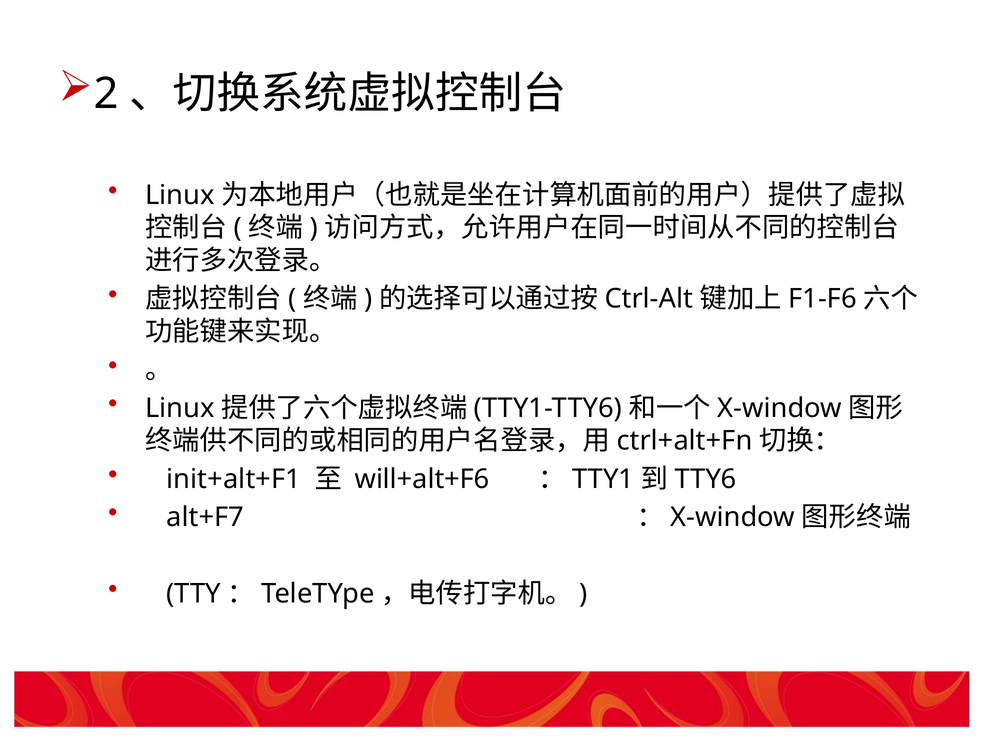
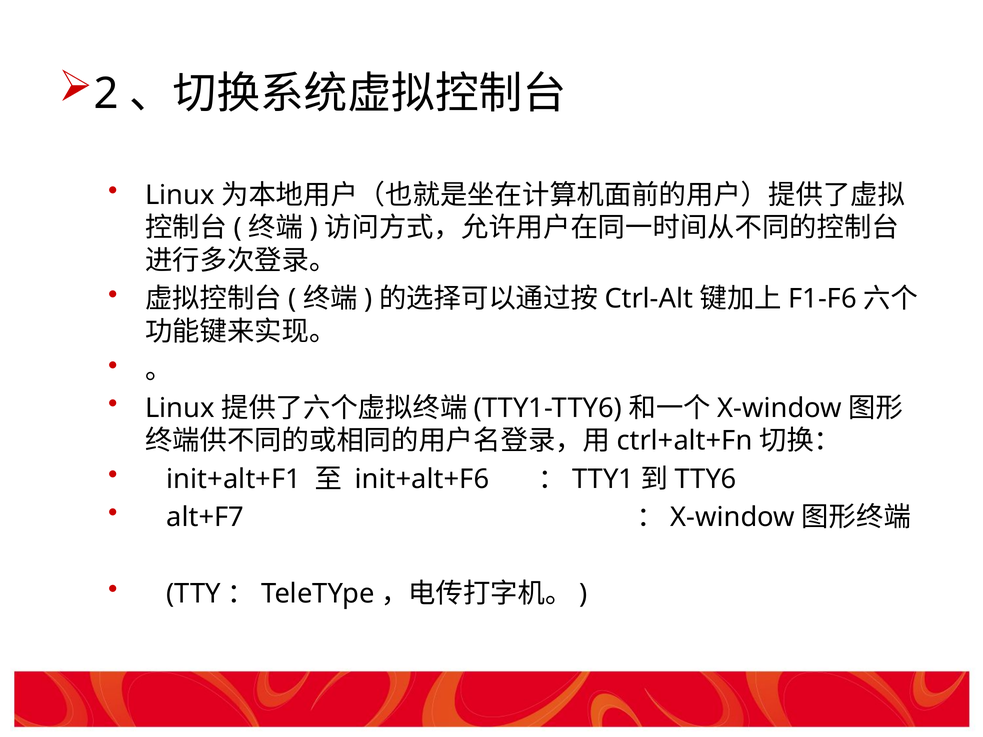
will+alt+F6: will+alt+F6 -> init+alt+F6 (422, 479)
